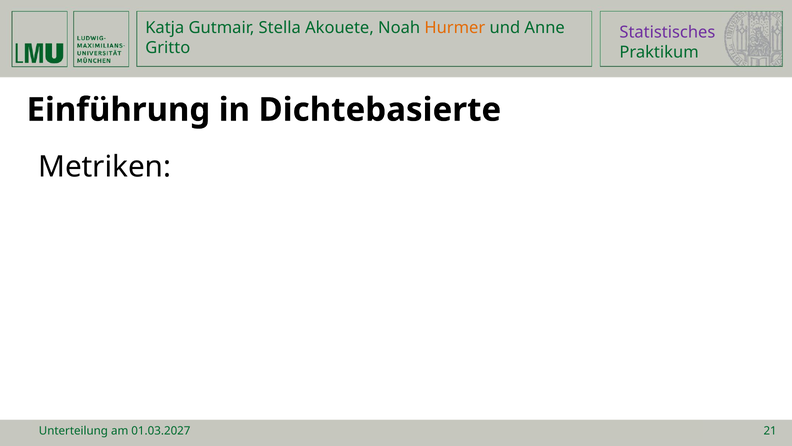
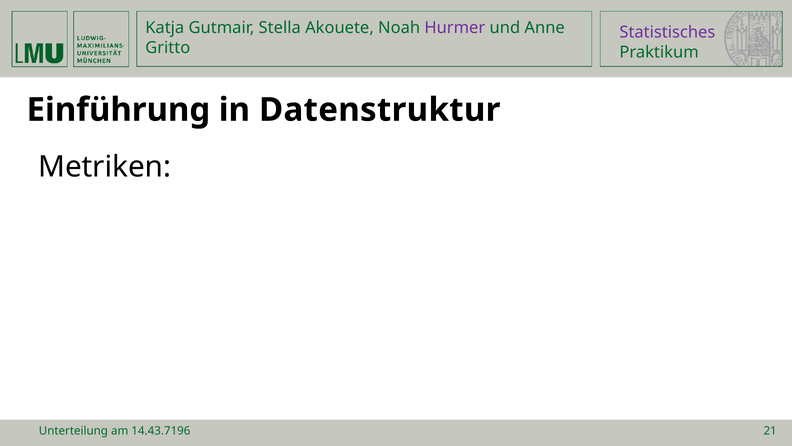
Hurmer colour: orange -> purple (455, 28)
Dichtebasierte: Dichtebasierte -> Datenstruktur (380, 110)
01.03.2027: 01.03.2027 -> 14.43.7196 (161, 430)
